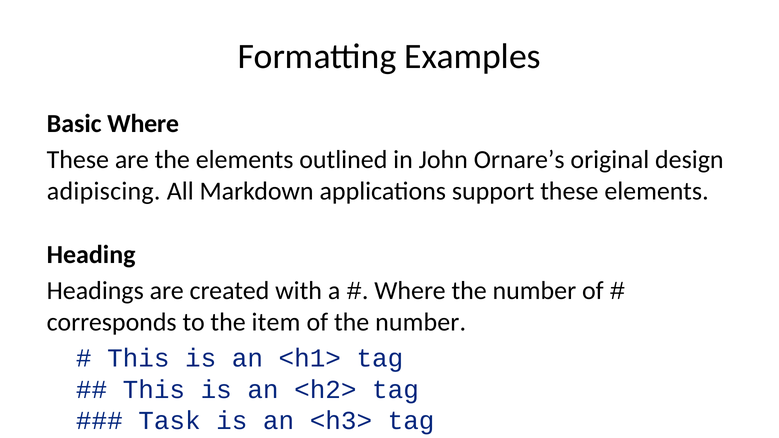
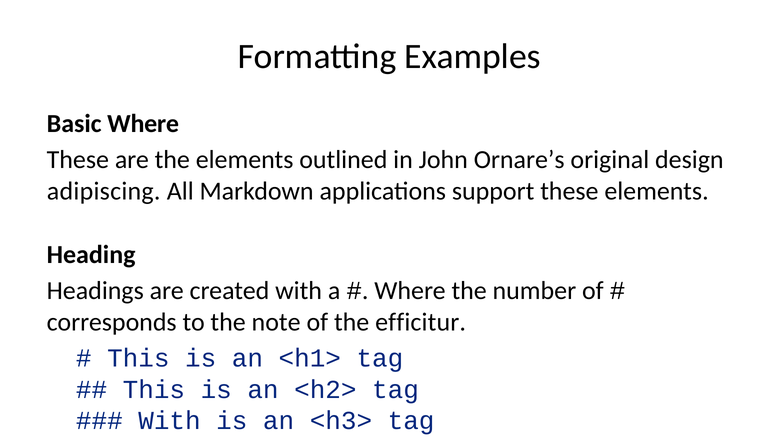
the item: item -> note (276, 322)
of the number: number -> efficitur (421, 322)
Task: Task -> With (169, 421)
